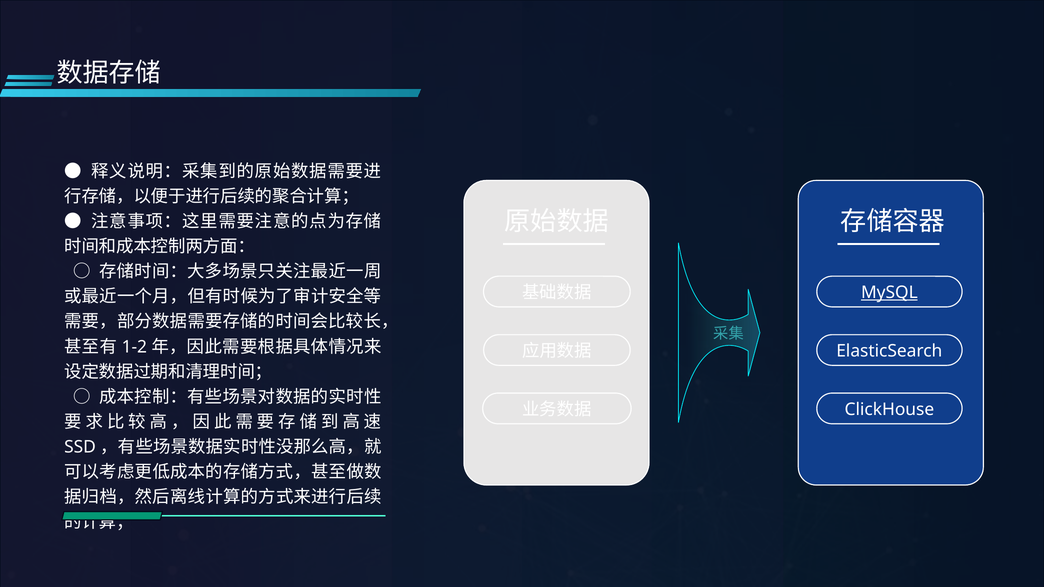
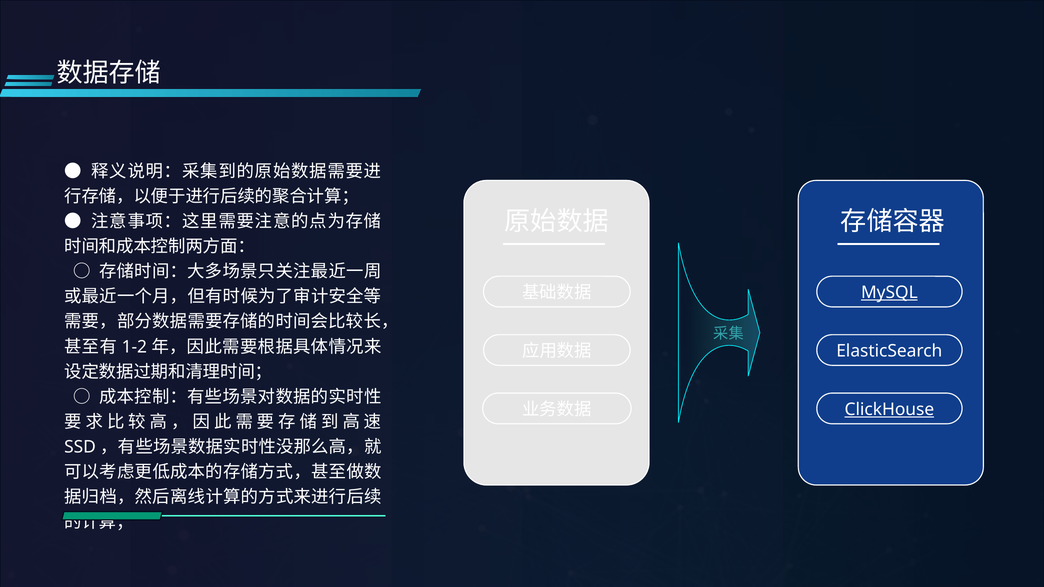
ClickHouse underline: none -> present (889, 410)
